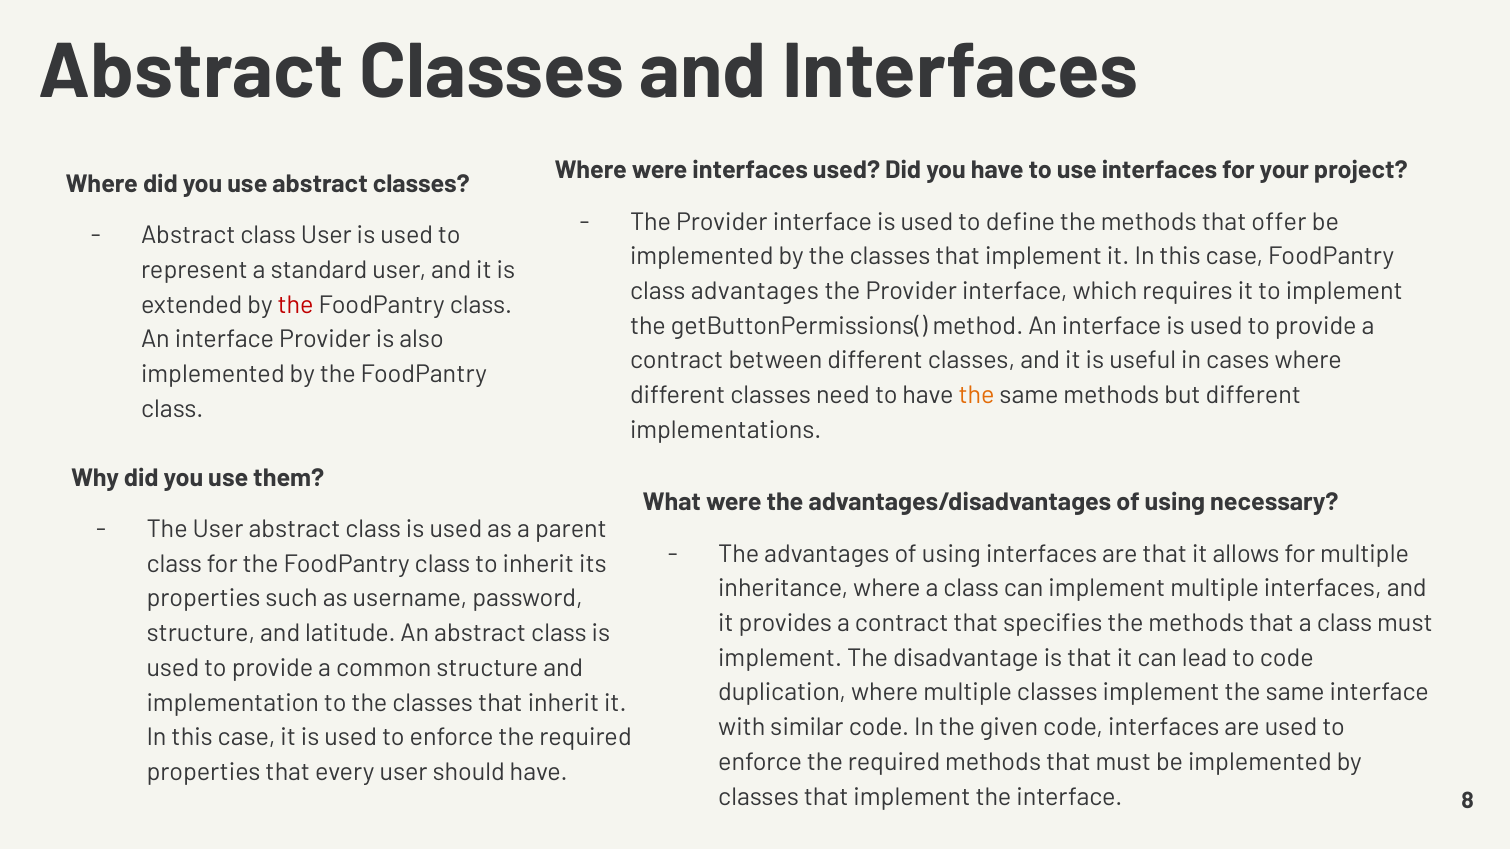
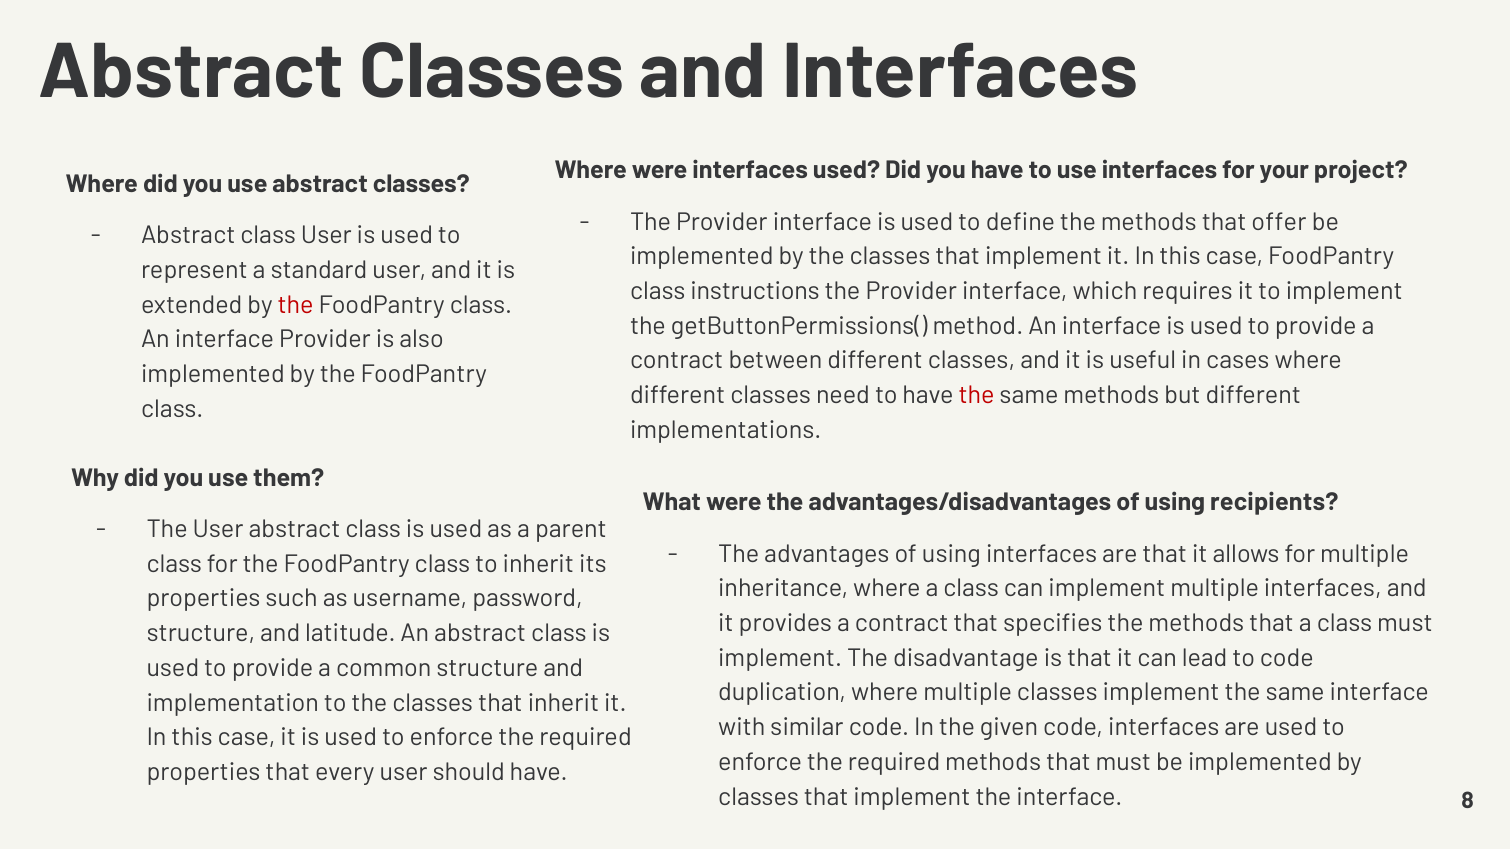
class advantages: advantages -> instructions (755, 291)
the colour: orange -> red (977, 395)
necessary: necessary -> recipients (1274, 503)
